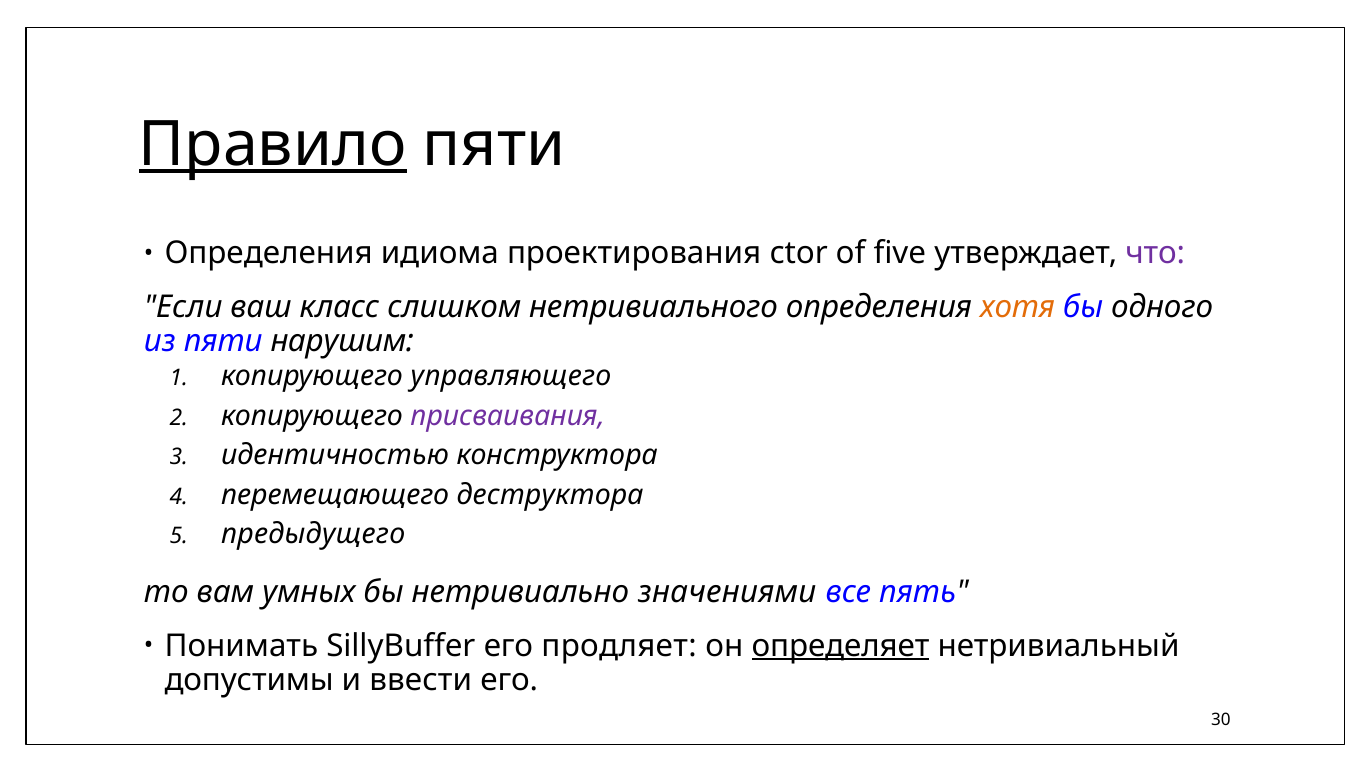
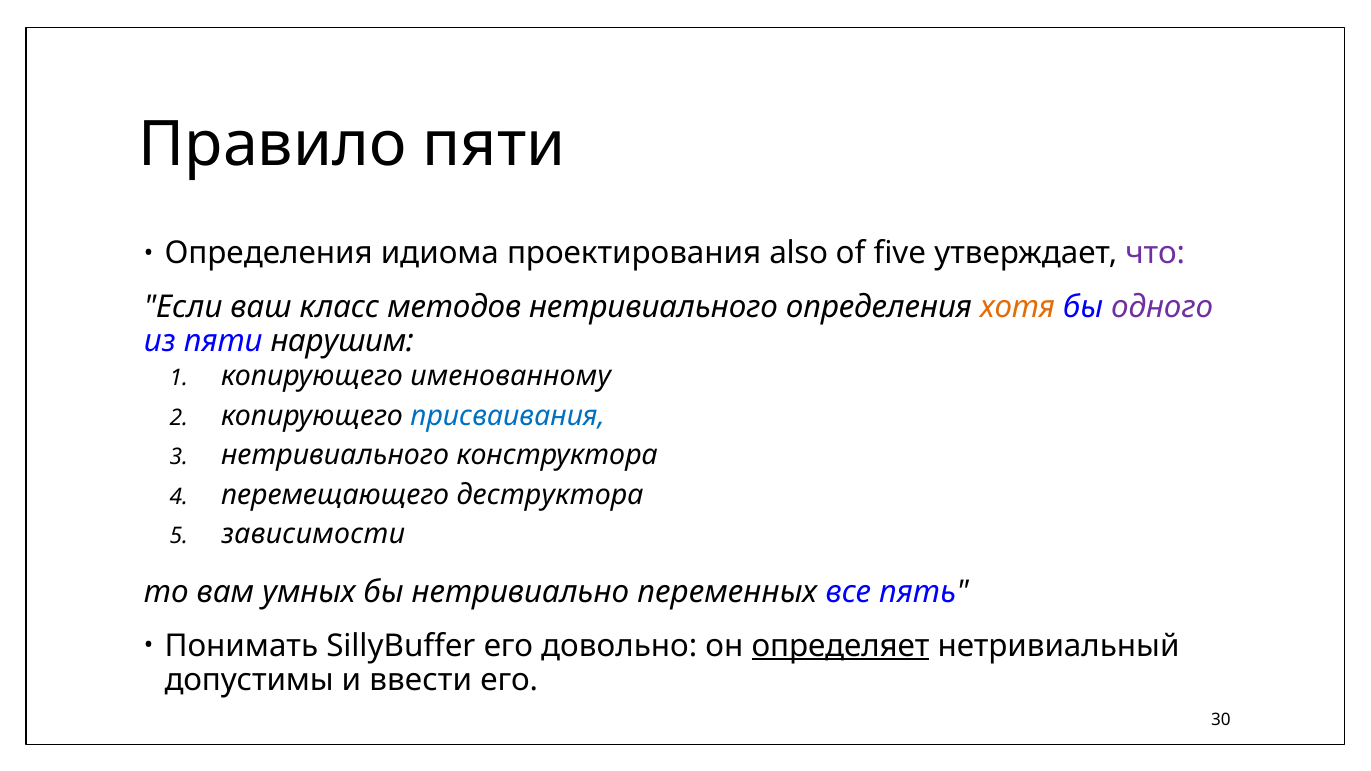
Правило underline: present -> none (273, 144)
ctor: ctor -> also (799, 253)
слишком: слишком -> методов (454, 307)
одного colour: black -> purple (1162, 307)
управляющего: управляющего -> именованному (511, 376)
присваивания colour: purple -> blue (508, 416)
идентичностью: идентичностью -> нетривиального (335, 455)
предыдущего: предыдущего -> зависимости (313, 534)
значениями: значениями -> переменных (727, 592)
продляет: продляет -> довольно (619, 646)
